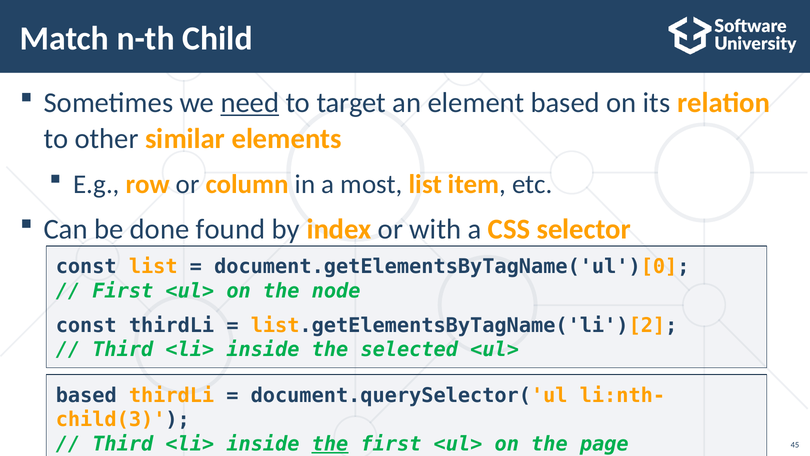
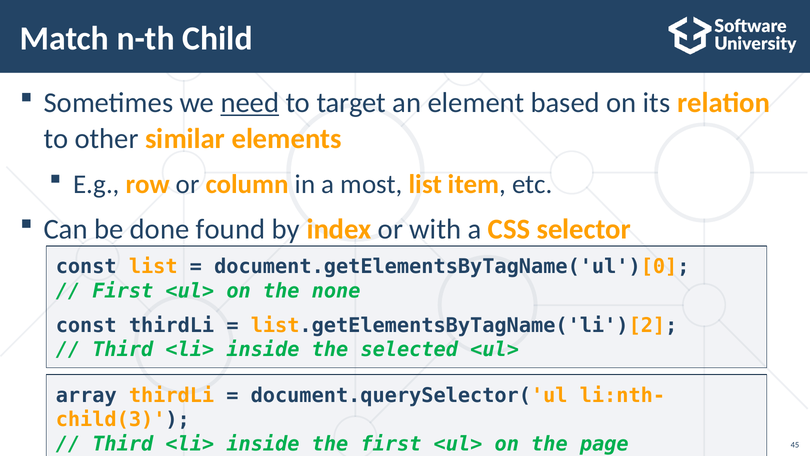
node: node -> none (336, 291)
based: based -> array (86, 395)
the underline: present -> none (330, 444)
